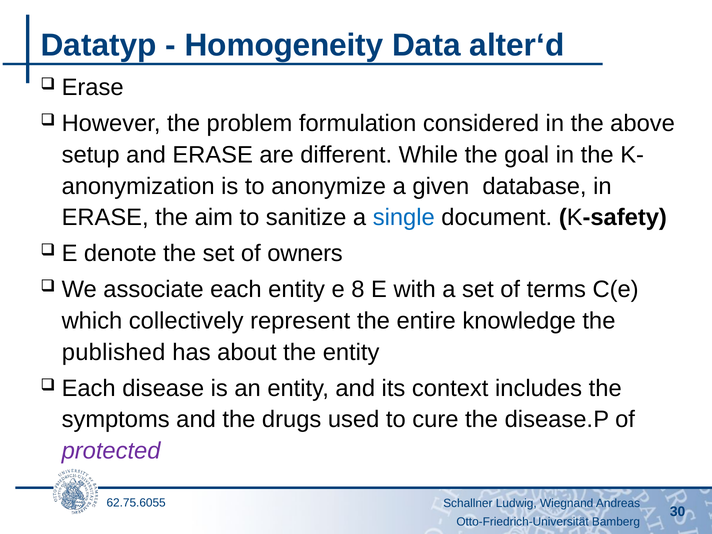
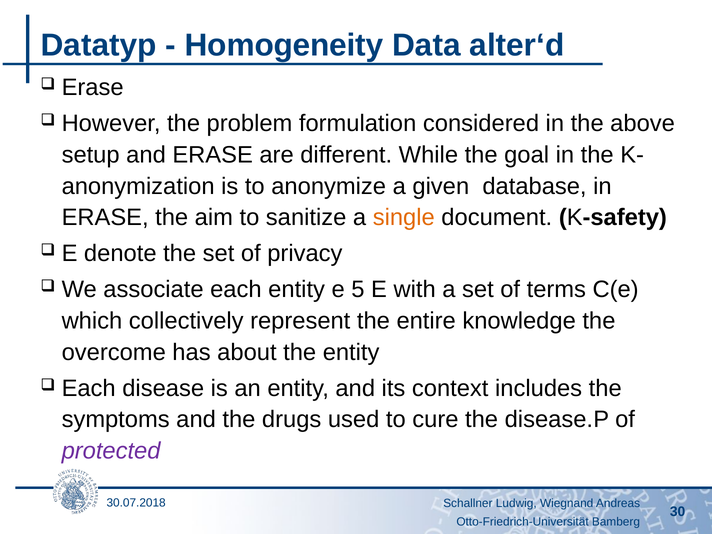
single colour: blue -> orange (404, 218)
owners: owners -> privacy (305, 254)
8: 8 -> 5 (358, 290)
published: published -> overcome (114, 352)
62.75.6055: 62.75.6055 -> 30.07.2018 (136, 503)
